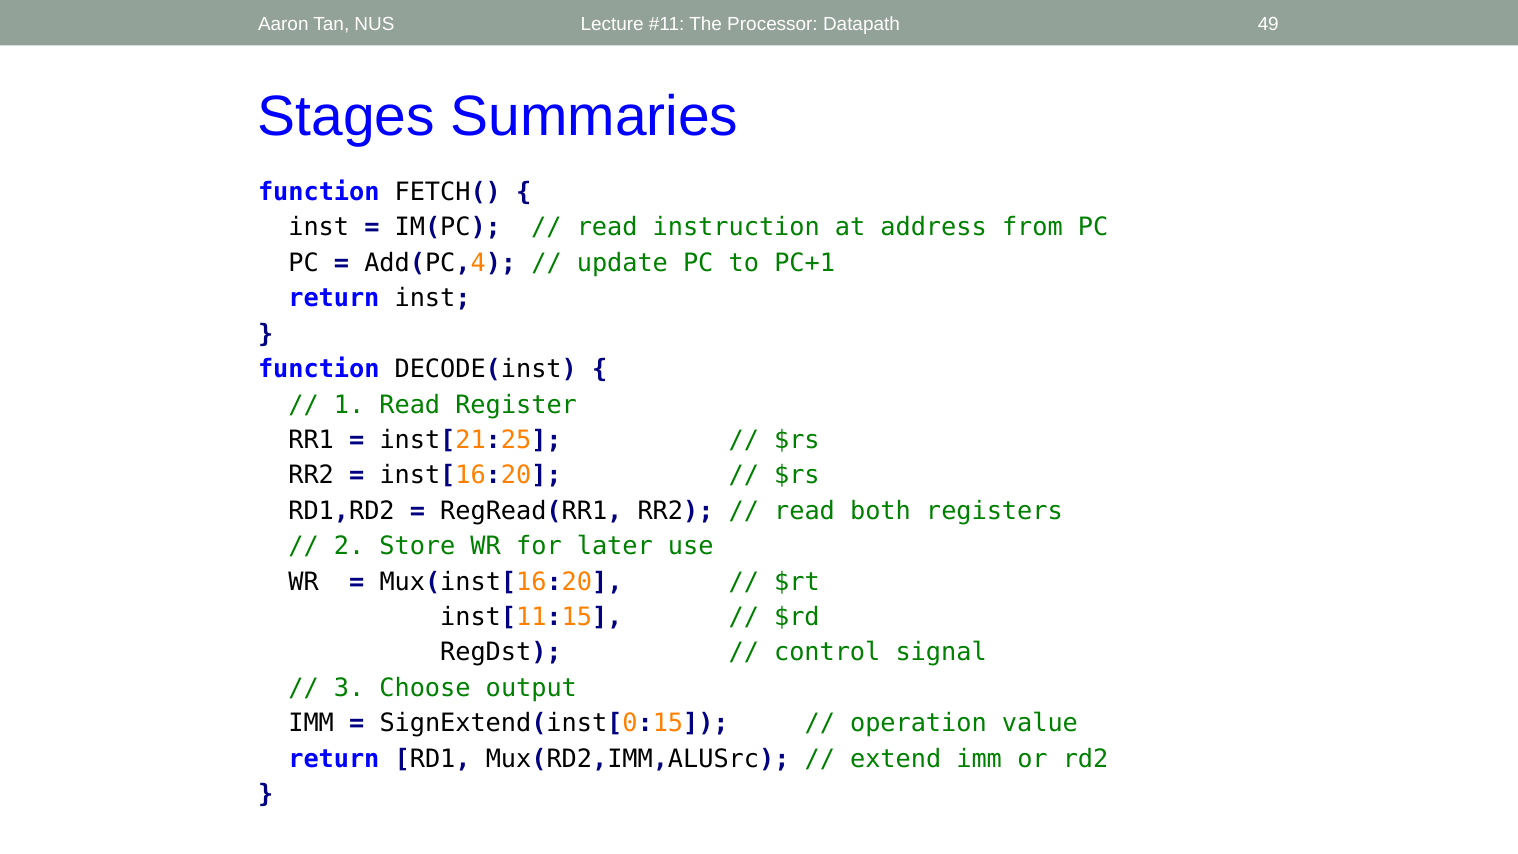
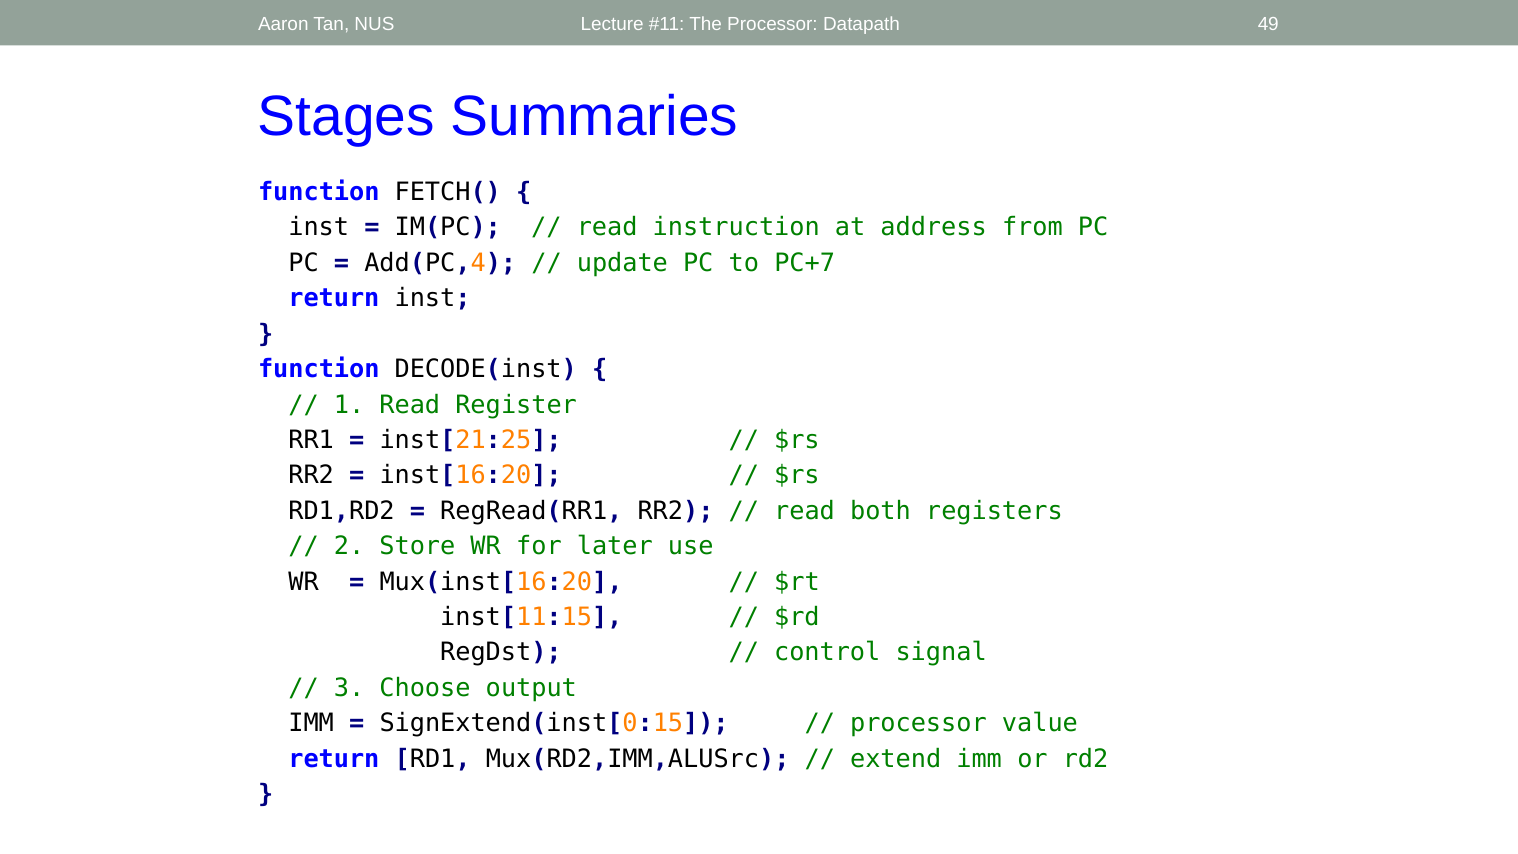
PC+1: PC+1 -> PC+7 (805, 263)
operation: operation -> processor (918, 723)
